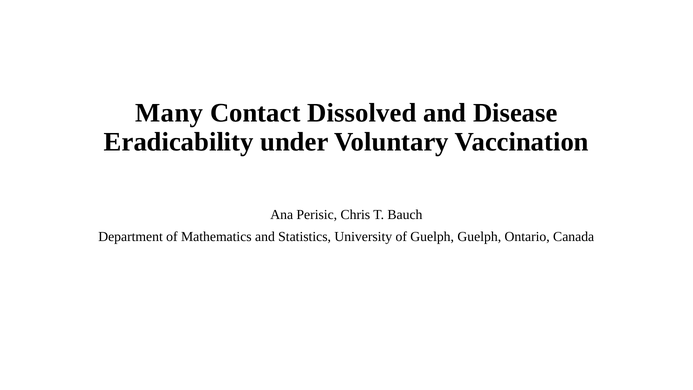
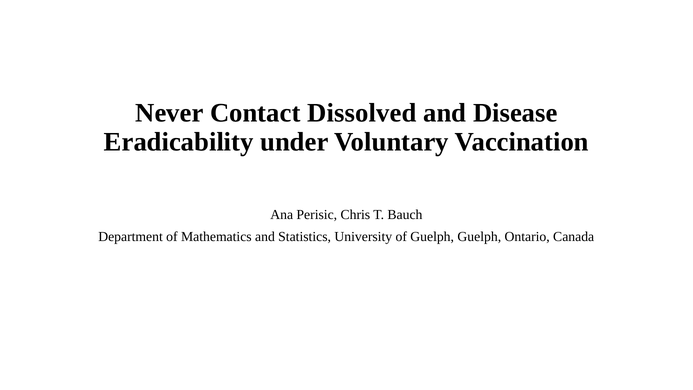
Many: Many -> Never (169, 113)
